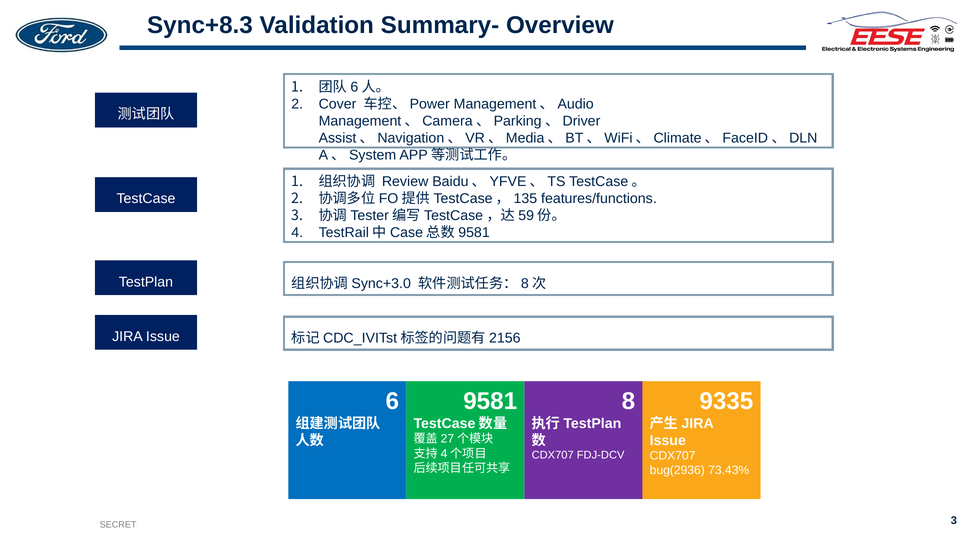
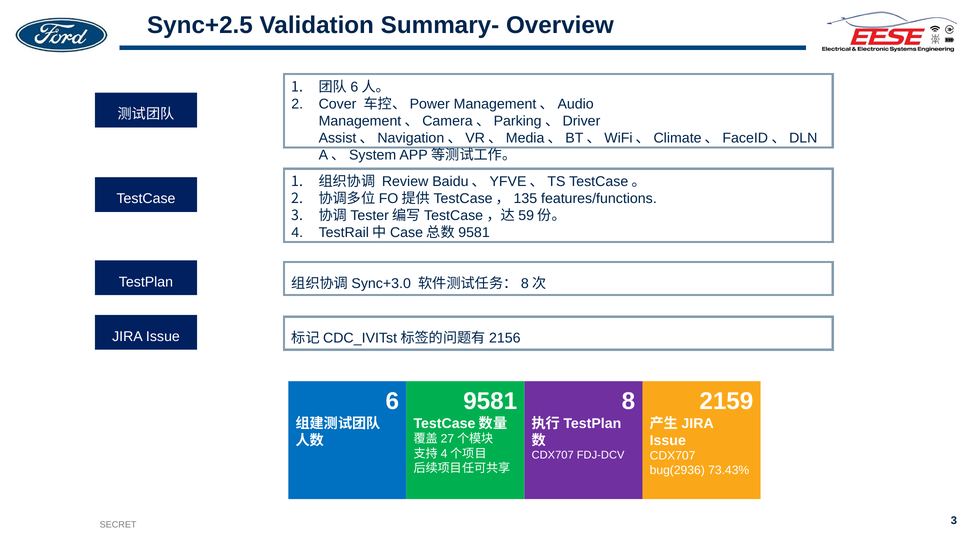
Sync+8.3: Sync+8.3 -> Sync+2.5 (200, 25)
9335: 9335 -> 2159 (726, 402)
